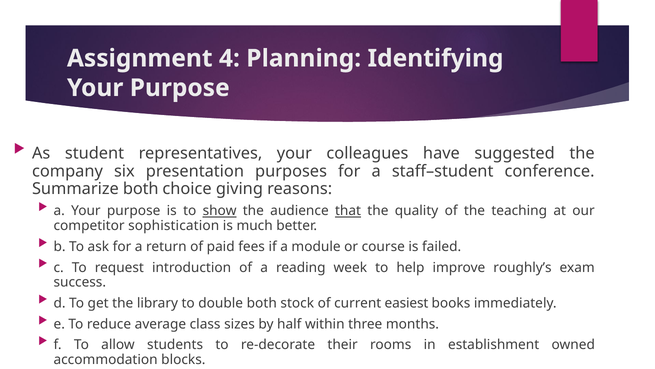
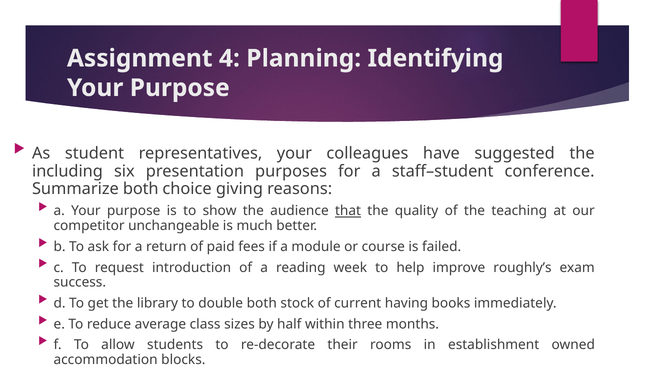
company: company -> including (67, 171)
show underline: present -> none (220, 211)
sophistication: sophistication -> unchangeable (174, 225)
easiest: easiest -> having (406, 303)
